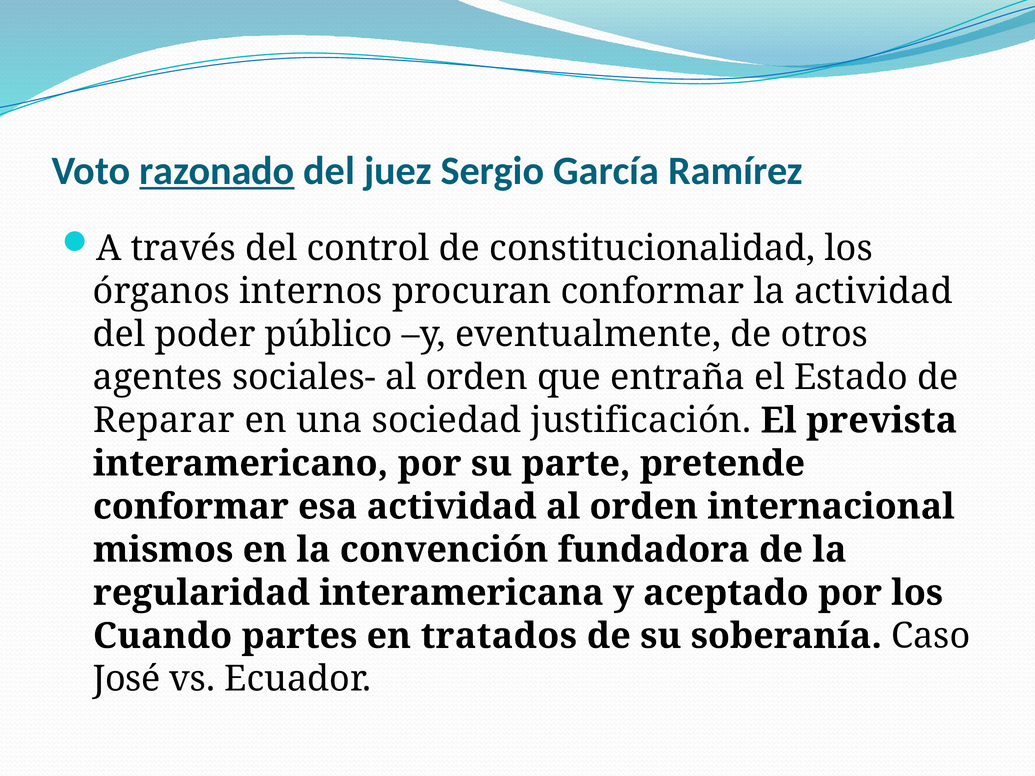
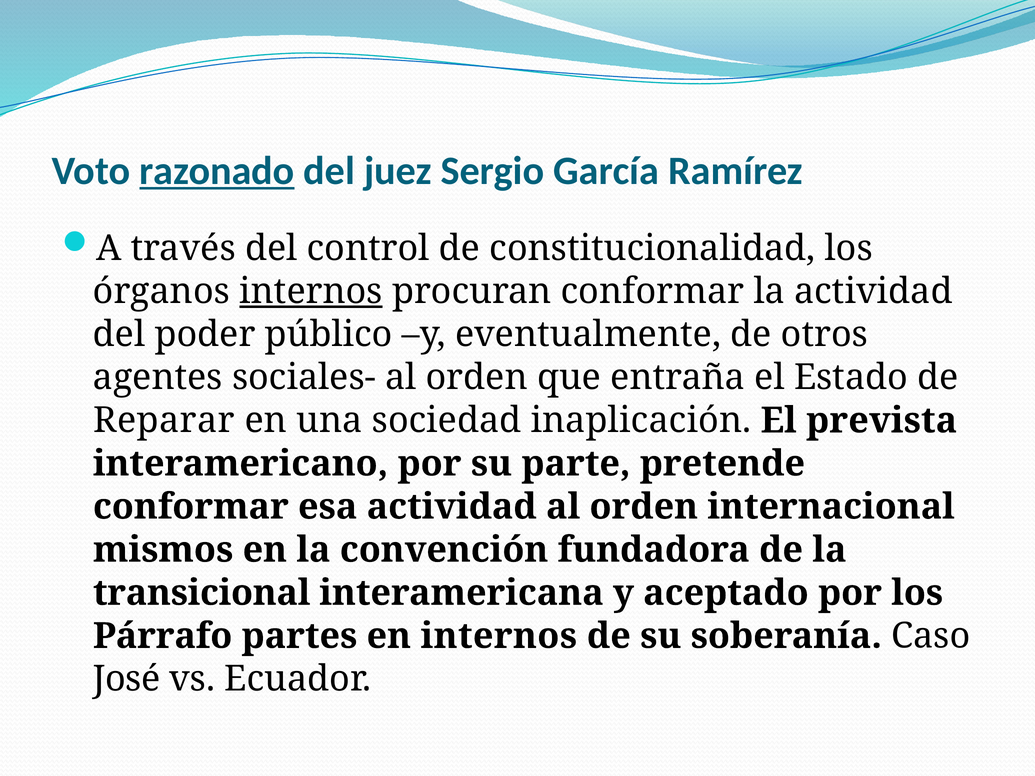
internos underline: none -> present (311, 291)
justificación: justificación -> inaplicación (641, 421)
regularidad: regularidad -> transicional (202, 593)
Cuando: Cuando -> Párrafo (163, 636)
en tratados: tratados -> internos (499, 636)
